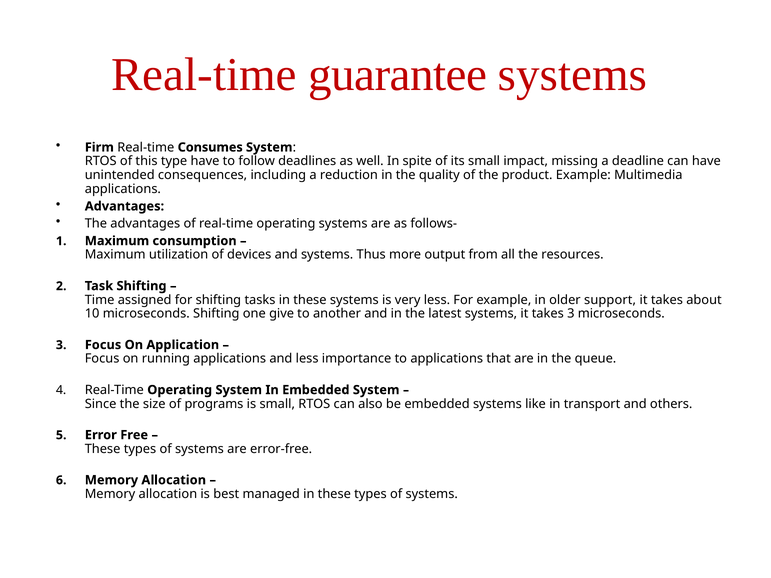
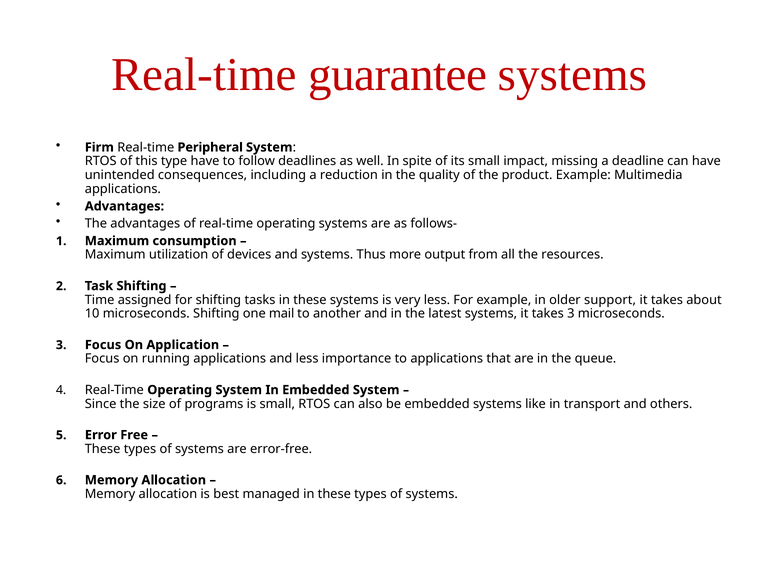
Consumes: Consumes -> Peripheral (210, 147)
give: give -> mail (282, 314)
